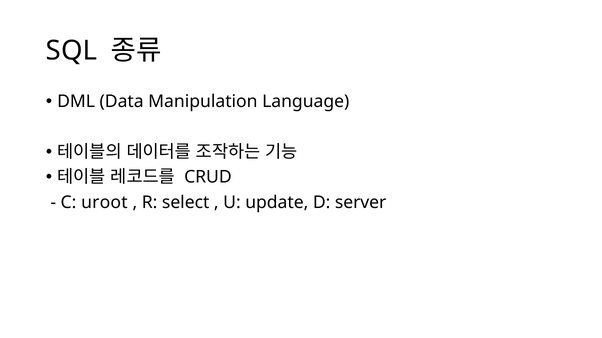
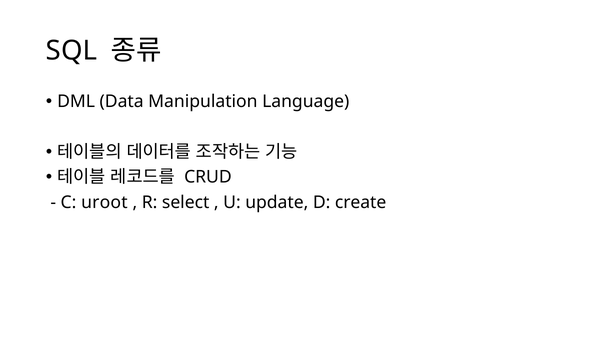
server: server -> create (361, 203)
